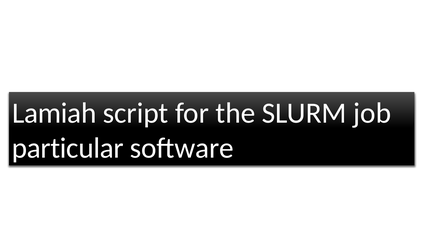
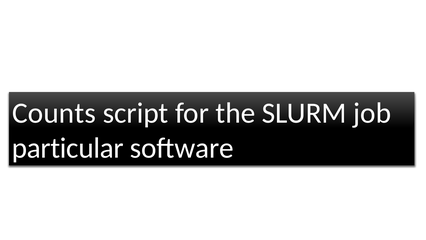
Lamiah: Lamiah -> Counts (54, 113)
